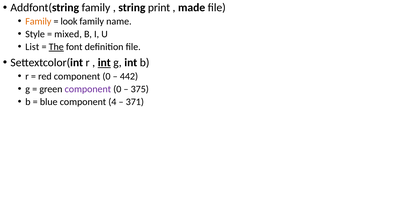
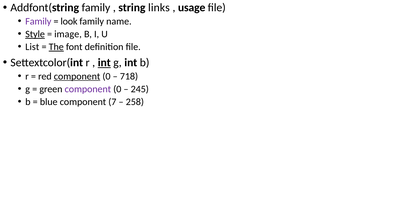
print: print -> links (159, 8)
made: made -> usage (192, 8)
Family colour: orange -> purple (38, 21)
Style underline: none -> present (35, 34)
mixed: mixed -> image (68, 34)
component underline: none -> present (77, 76)
442: 442 -> 718 (129, 76)
375: 375 -> 245 (140, 89)
4: 4 -> 7 (112, 102)
371: 371 -> 258 (135, 102)
